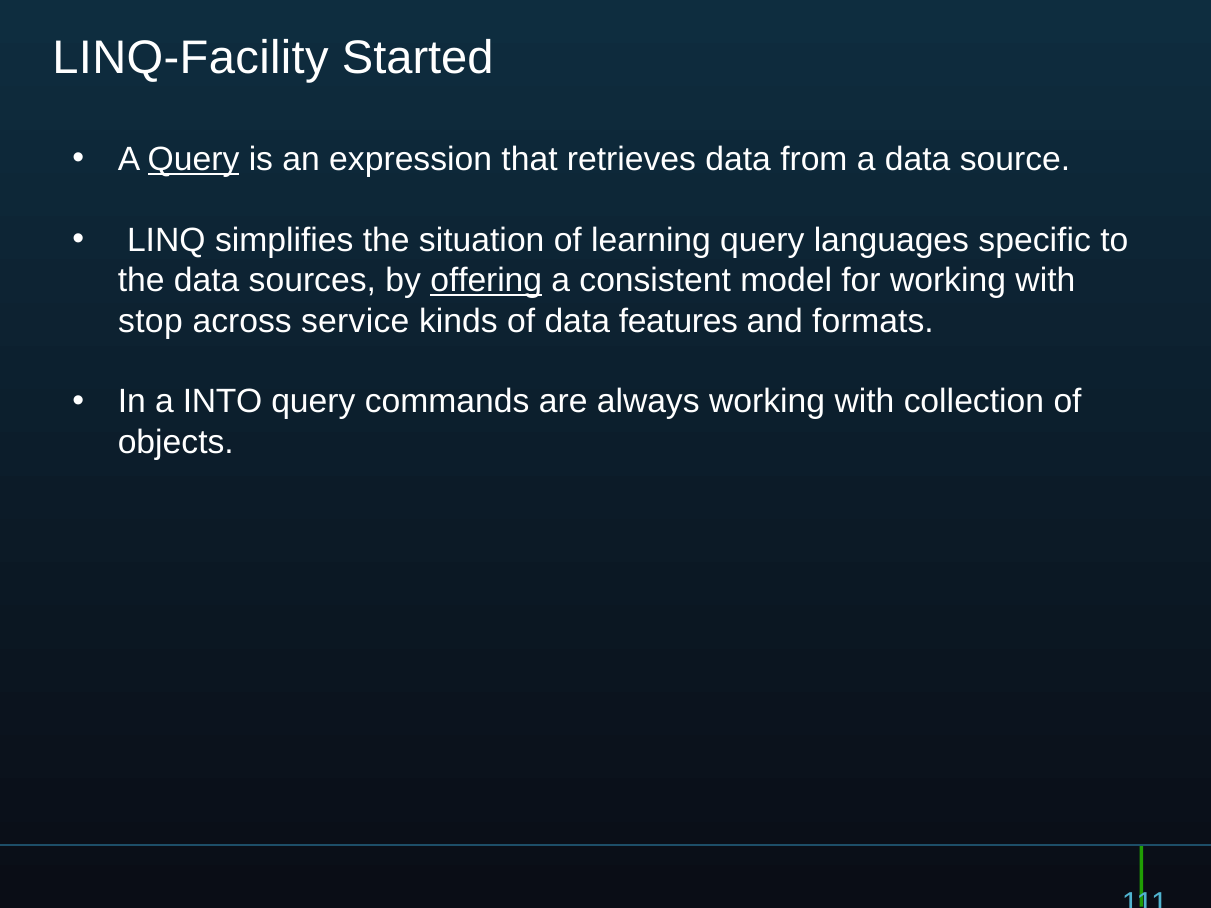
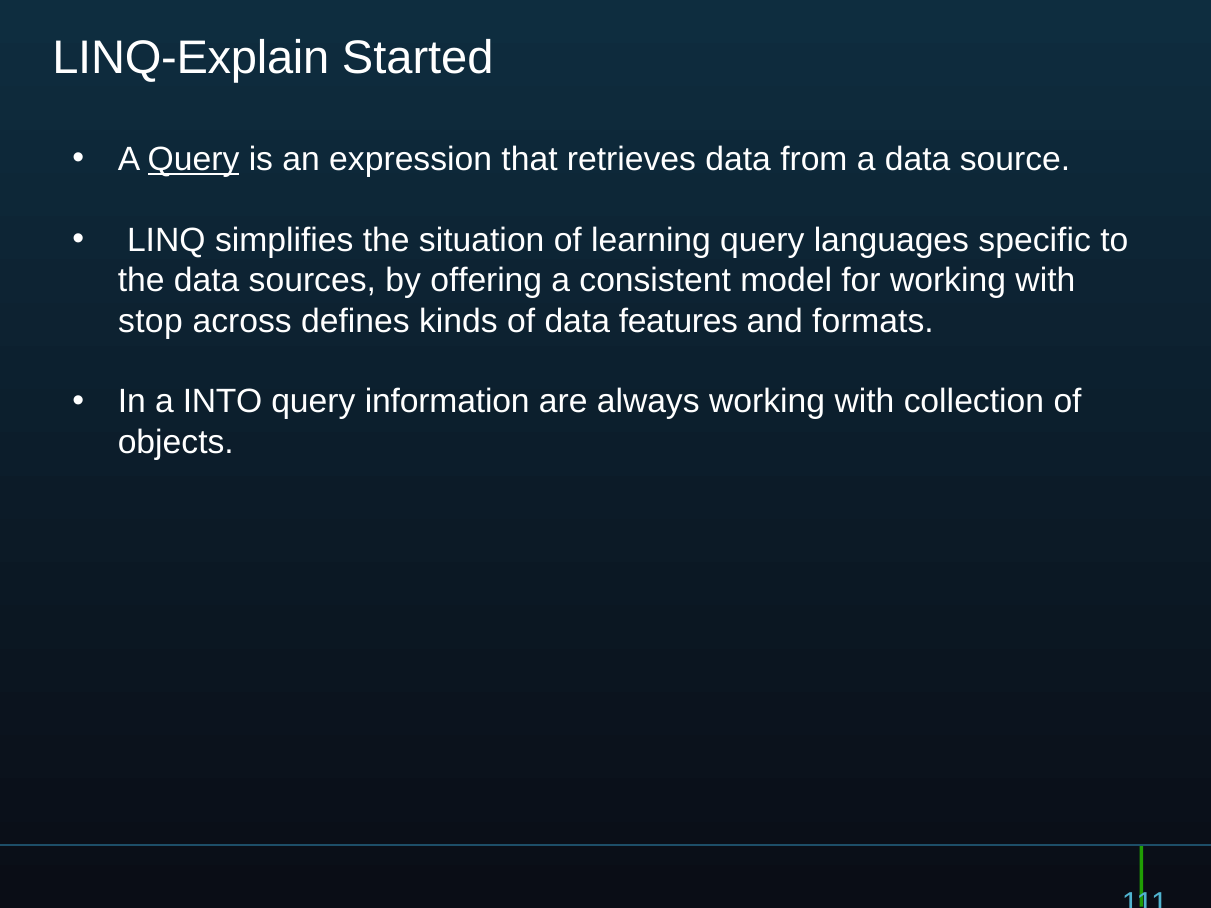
LINQ-Facility: LINQ-Facility -> LINQ-Explain (191, 58)
offering underline: present -> none (486, 281)
service: service -> defines (355, 321)
commands: commands -> information (447, 402)
